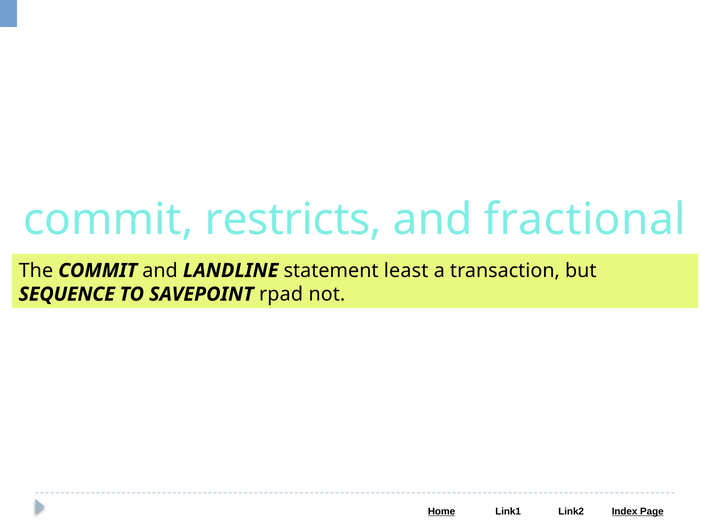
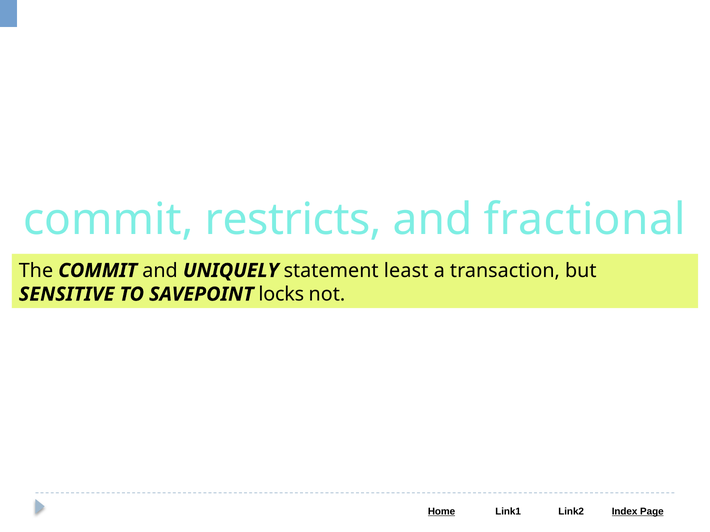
LANDLINE: LANDLINE -> UNIQUELY (231, 271)
SEQUENCE: SEQUENCE -> SENSITIVE (67, 294)
rpad: rpad -> locks (281, 294)
